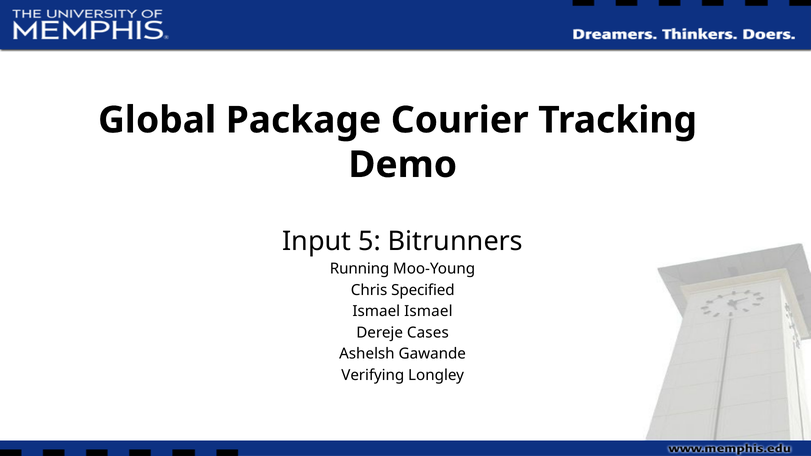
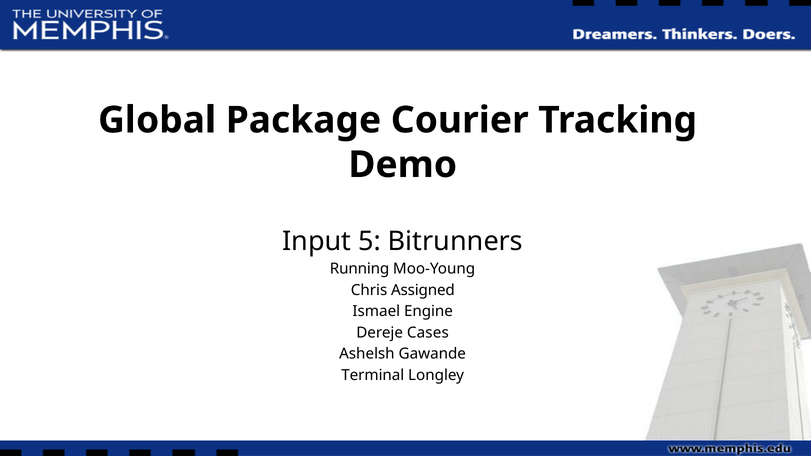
Specified: Specified -> Assigned (423, 290)
Ismael Ismael: Ismael -> Engine (428, 312)
Verifying: Verifying -> Terminal (373, 375)
